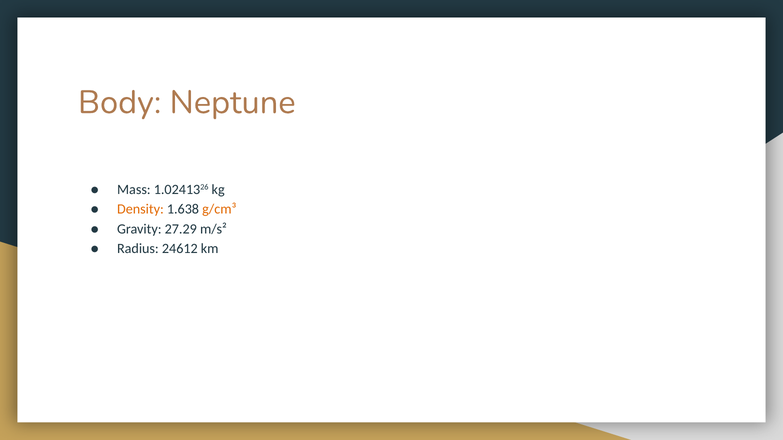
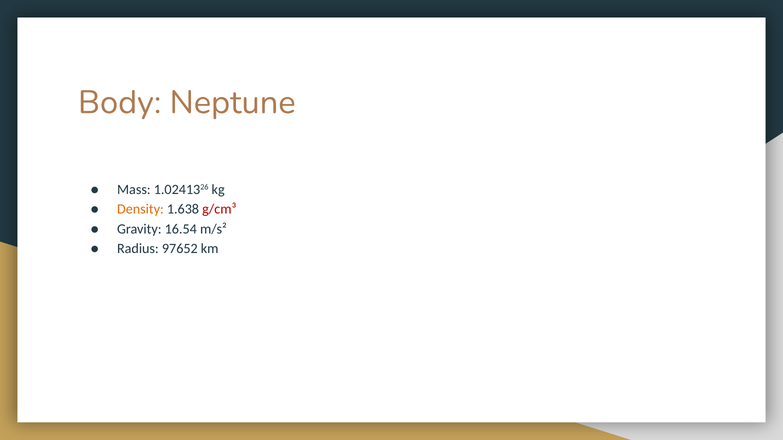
g/cm³ colour: orange -> red (219, 209)
27.29: 27.29 -> 16.54 (181, 229)
24612: 24612 -> 97652 (180, 249)
